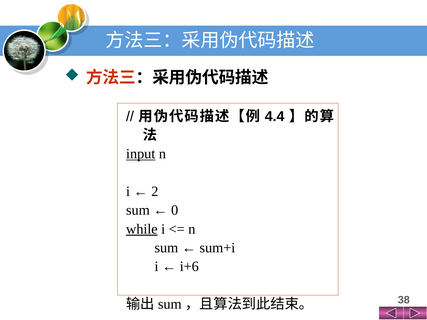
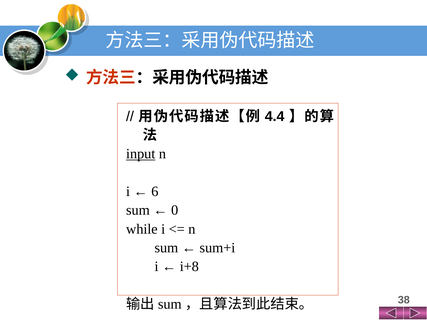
2: 2 -> 6 (155, 192)
while underline: present -> none (142, 229)
i+6: i+6 -> i+8 (189, 267)
